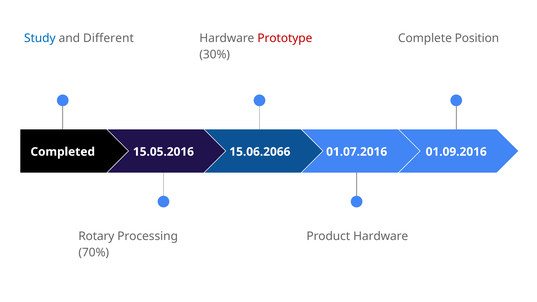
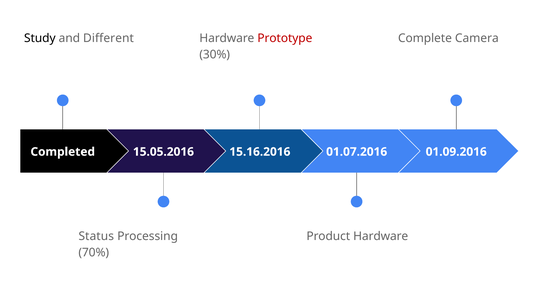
Study colour: blue -> black (40, 38)
Position: Position -> Camera (477, 38)
15.06.2066: 15.06.2066 -> 15.16.2016 (260, 152)
Rotary: Rotary -> Status (96, 236)
